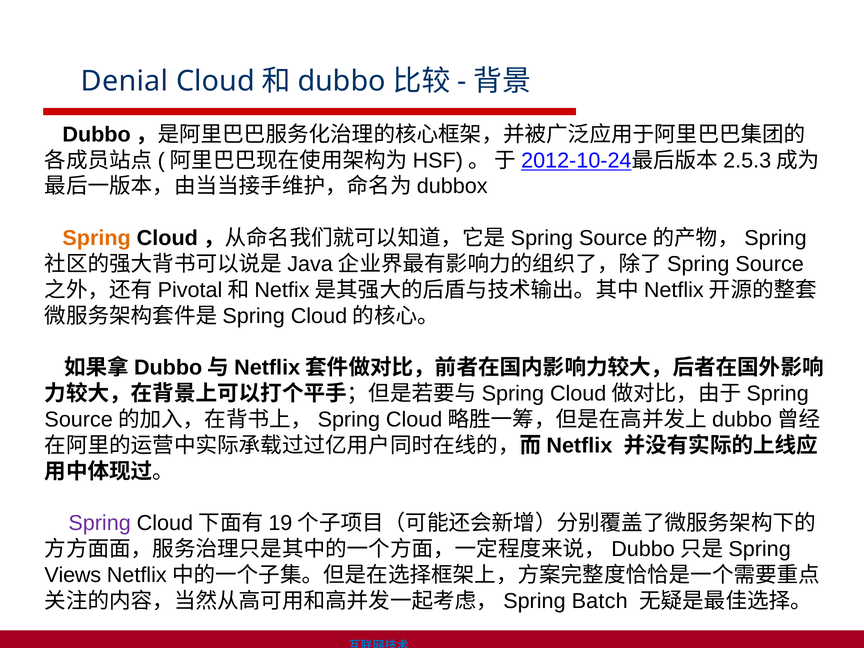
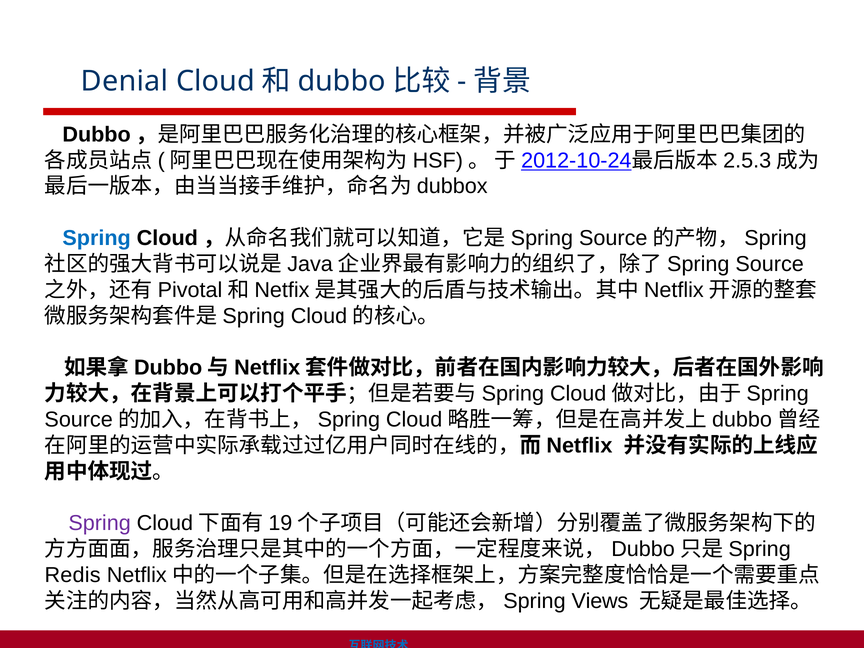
Spring colour: orange -> blue (97, 238)
Views: Views -> Redis (73, 575)
Batch: Batch -> Views (600, 601)
